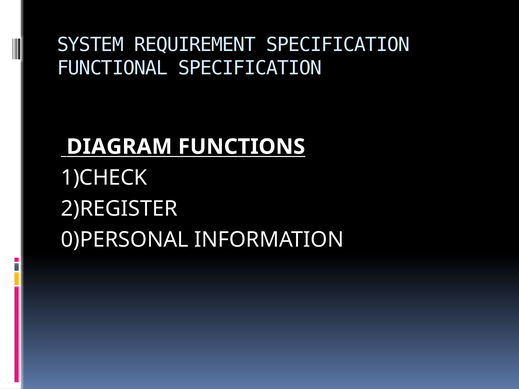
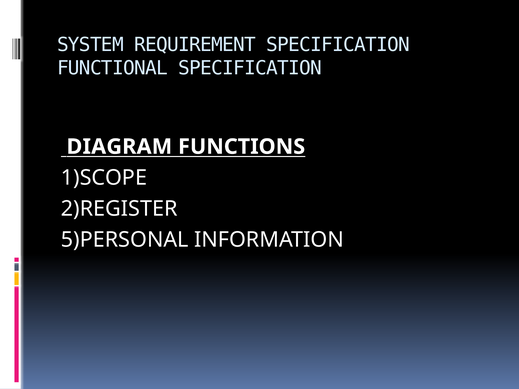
1)CHECK: 1)CHECK -> 1)SCOPE (104, 178)
0)PERSONAL: 0)PERSONAL -> 5)PERSONAL (125, 240)
